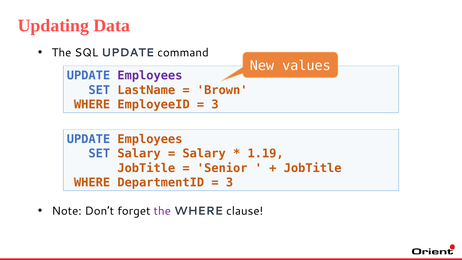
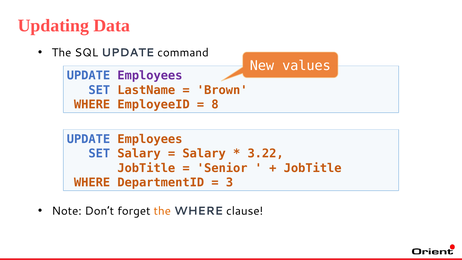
3: 3 -> 8 (215, 105)
1.19: 1.19 -> 3.22 (266, 154)
the colour: purple -> orange (162, 211)
